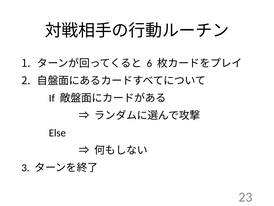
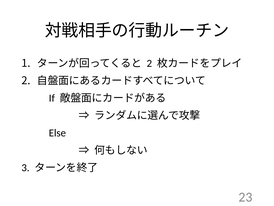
6: 6 -> 2 (149, 63)
